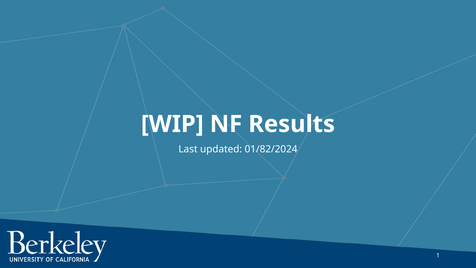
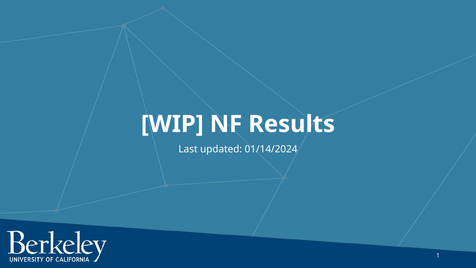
01/82/2024: 01/82/2024 -> 01/14/2024 (271, 149)
